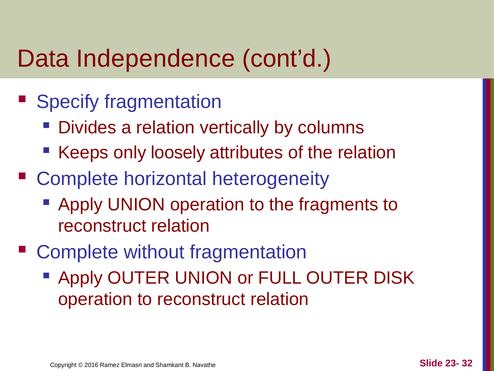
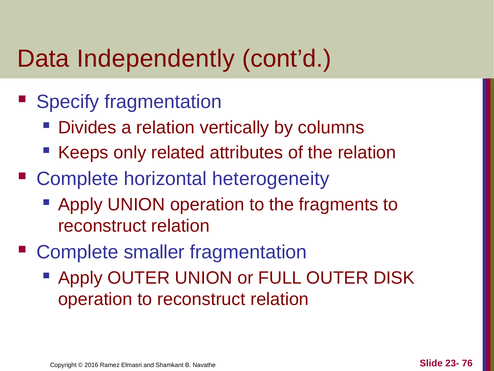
Independence: Independence -> Independently (156, 59)
loosely: loosely -> related (178, 152)
without: without -> smaller (154, 252)
32: 32 -> 76 (467, 363)
